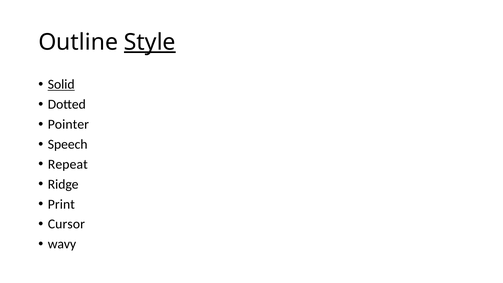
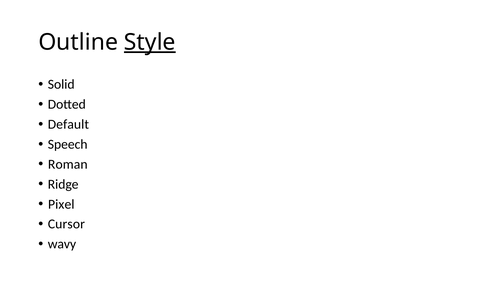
Solid underline: present -> none (61, 84)
Pointer: Pointer -> Default (68, 124)
Repeat: Repeat -> Roman (68, 164)
Print: Print -> Pixel (61, 204)
